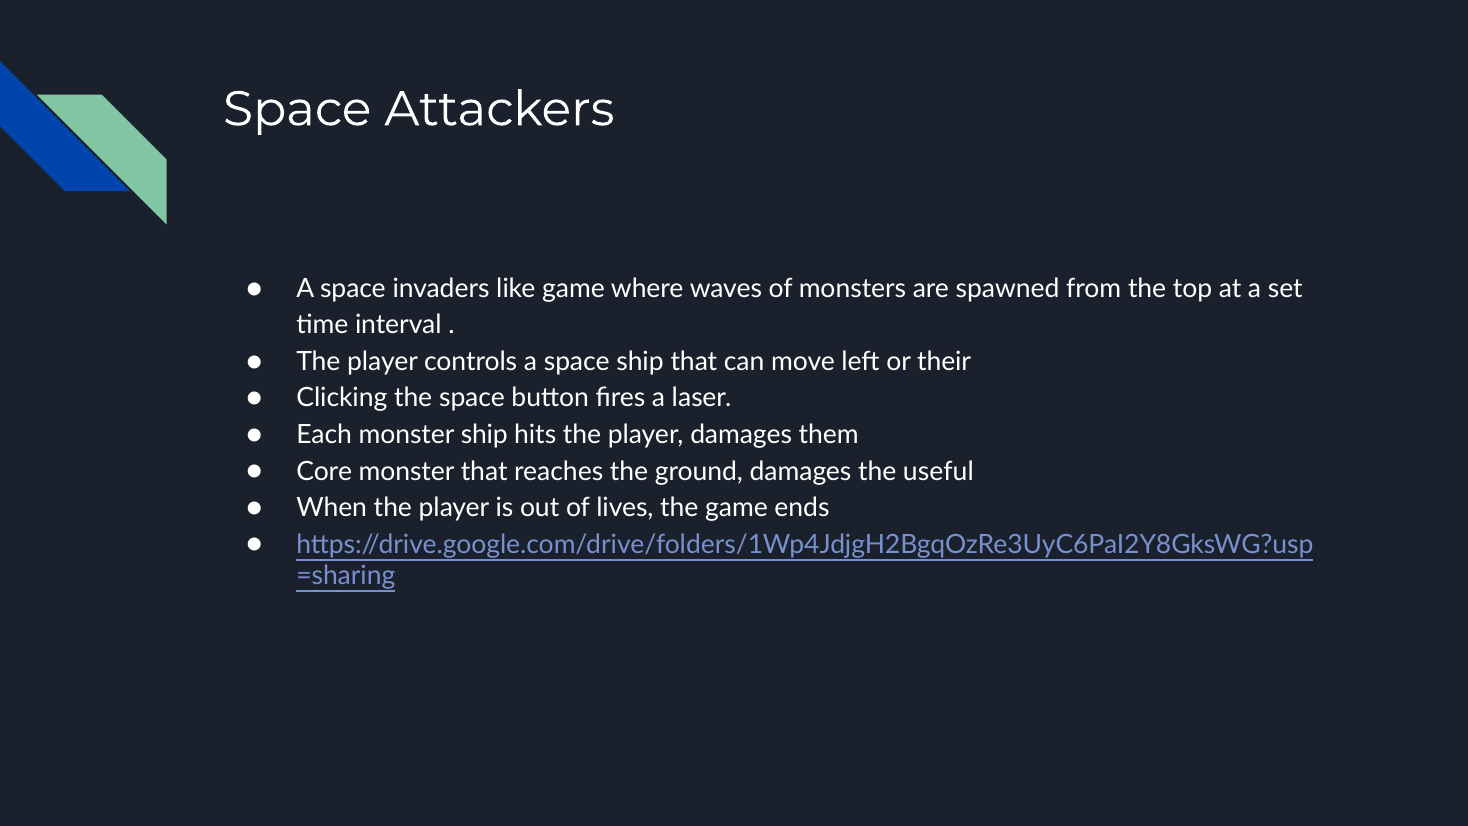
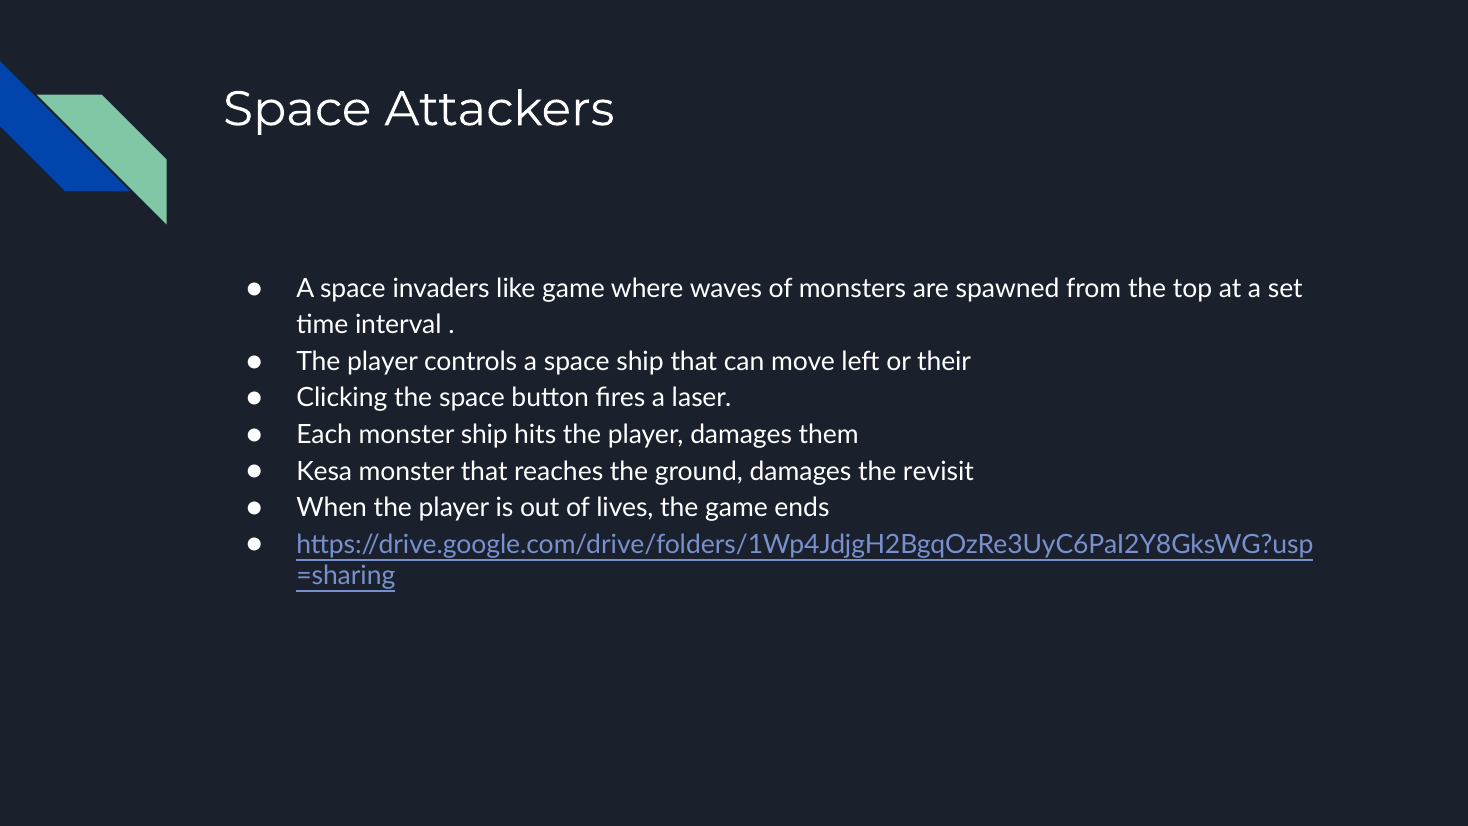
Core: Core -> Kesa (324, 471)
useful: useful -> revisit (938, 471)
